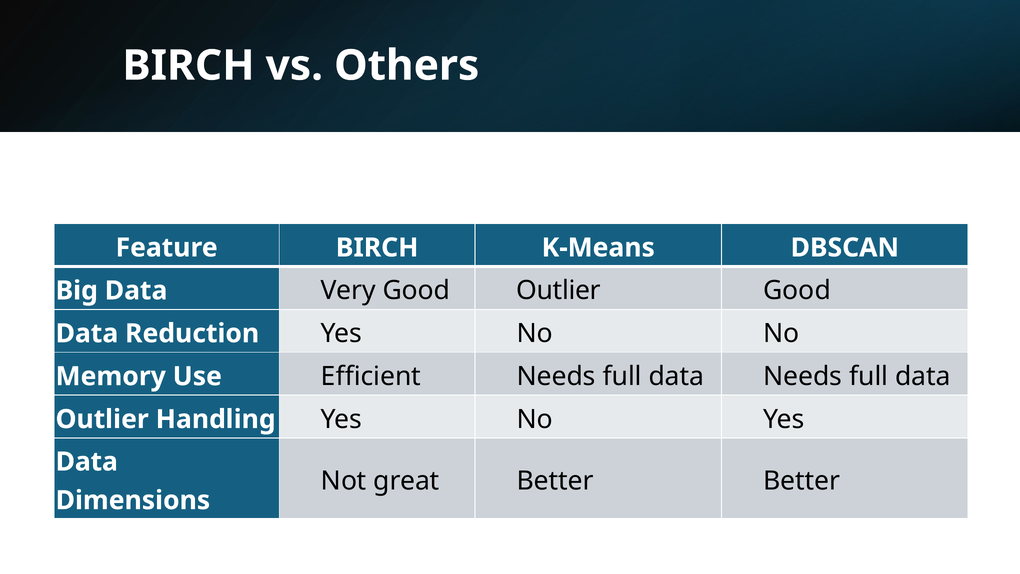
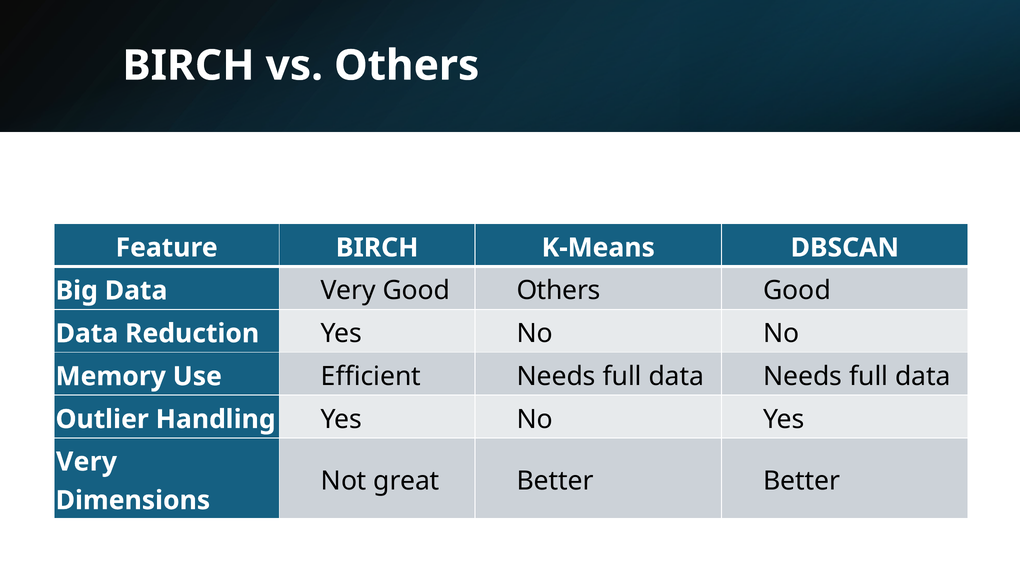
Outlier: Outlier -> Others (559, 290)
Data: Data -> Very (87, 462)
